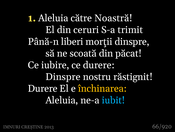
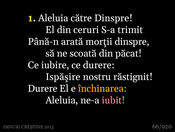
către Noastră: Noastră -> Dinspre (113, 18)
liberi: liberi -> arată (72, 41)
Dinspre: Dinspre -> Ispăşire (63, 76)
iubit colour: light blue -> pink (113, 100)
